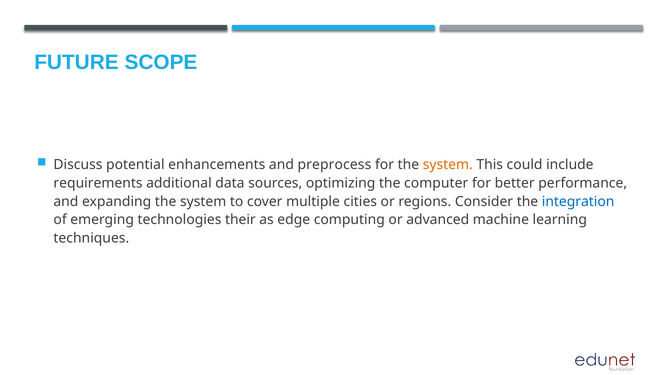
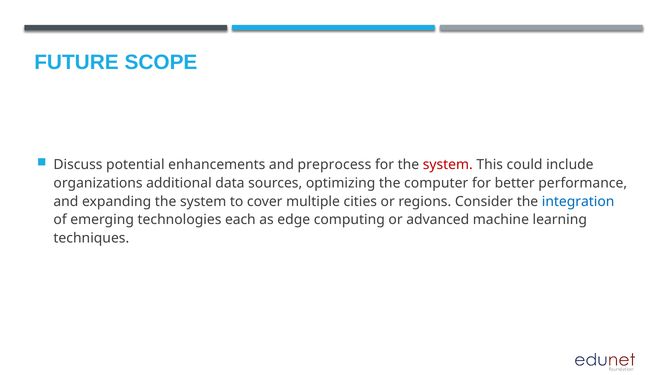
system colour: orange -> red (448, 165)
requirements: requirements -> organizations (98, 183)
their: their -> each (240, 220)
